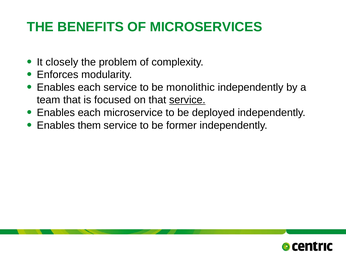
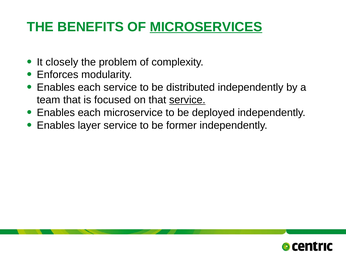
MICROSERVICES underline: none -> present (206, 27)
monolithic: monolithic -> distributed (191, 88)
them: them -> layer (89, 126)
